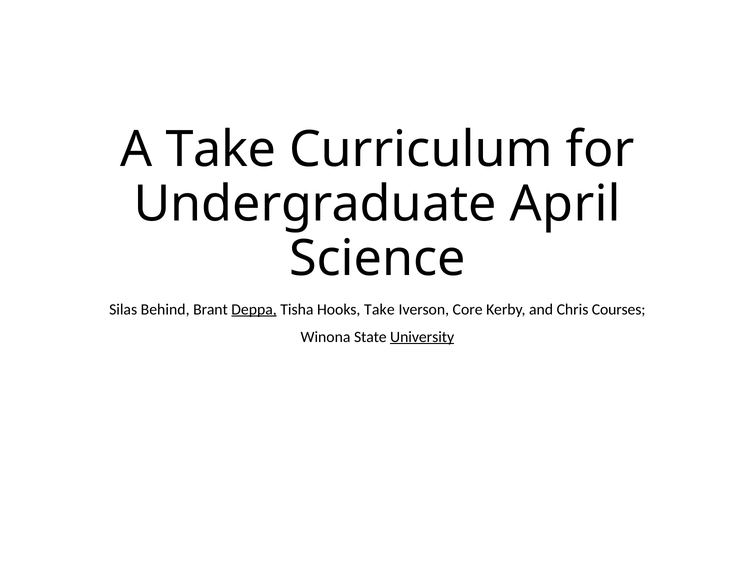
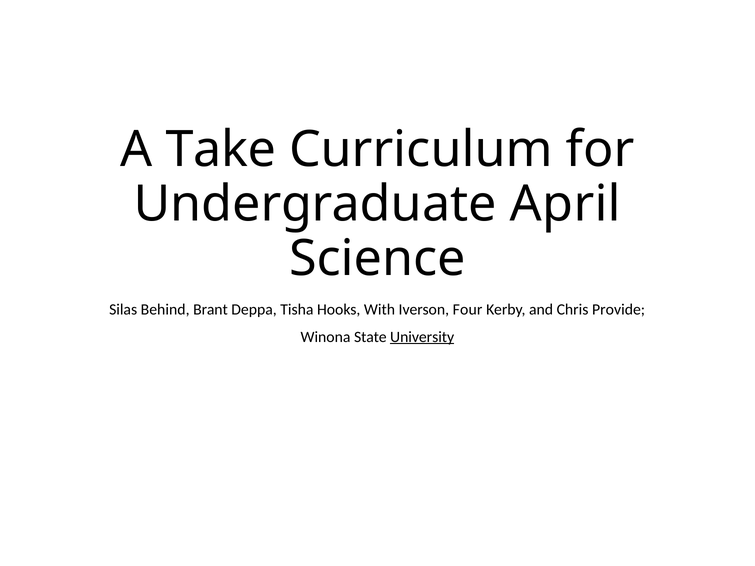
Deppa underline: present -> none (254, 310)
Hooks Take: Take -> With (380, 310)
Core: Core -> Four (468, 310)
Courses: Courses -> Provide (619, 310)
